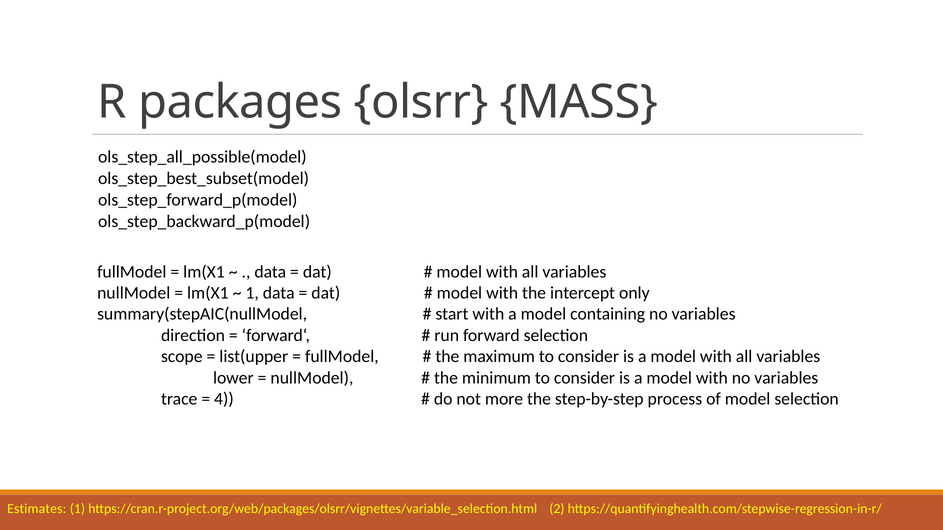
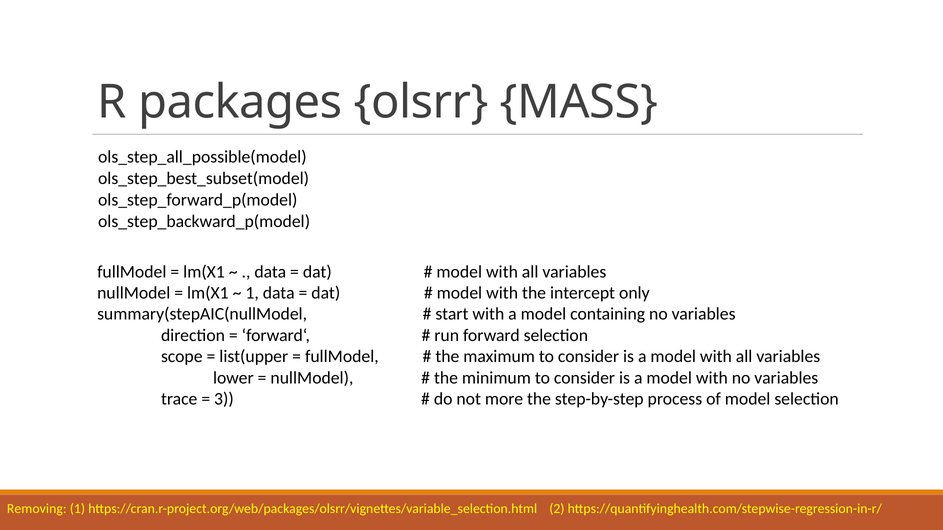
4: 4 -> 3 (224, 399)
Estimates: Estimates -> Removing (37, 509)
